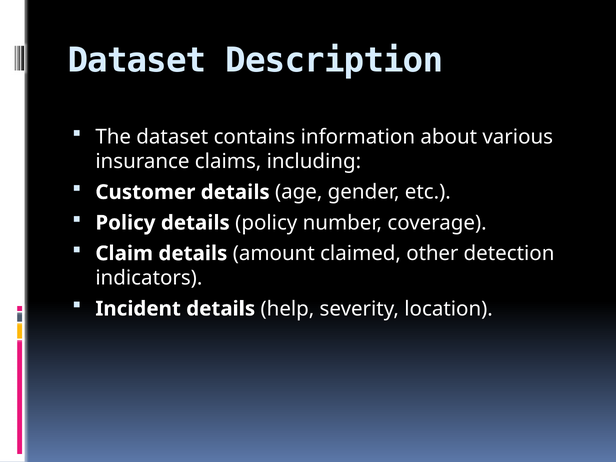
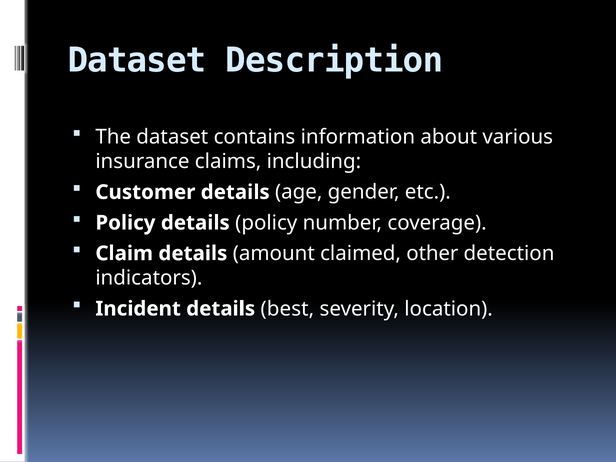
help: help -> best (287, 309)
